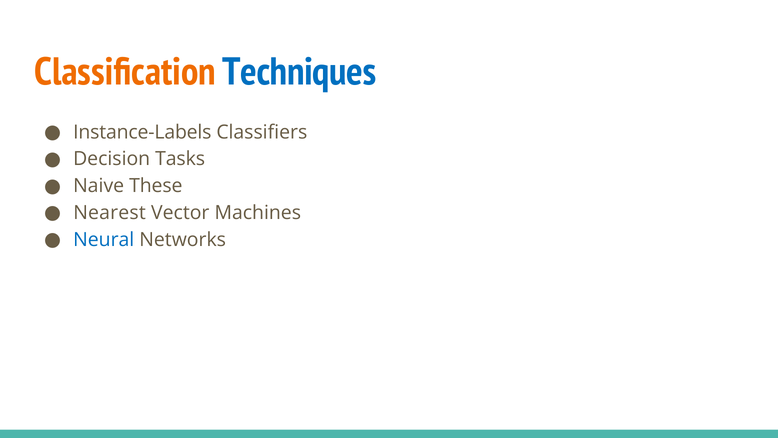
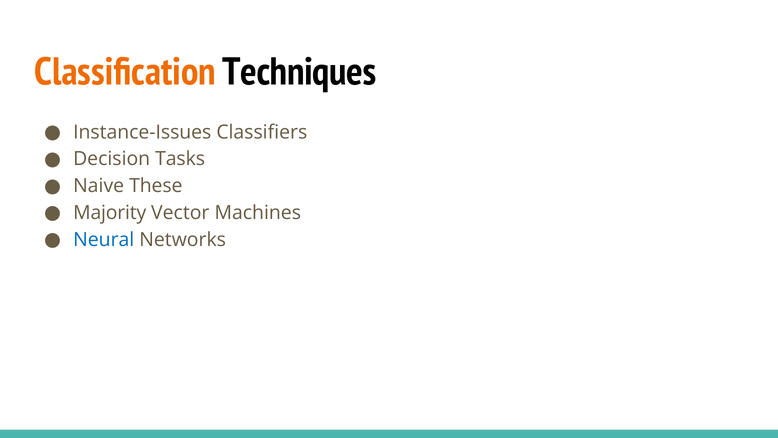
Techniques colour: blue -> black (299, 72)
Instance-Labels: Instance-Labels -> Instance-Issues (142, 132)
Nearest: Nearest -> Majority (110, 213)
